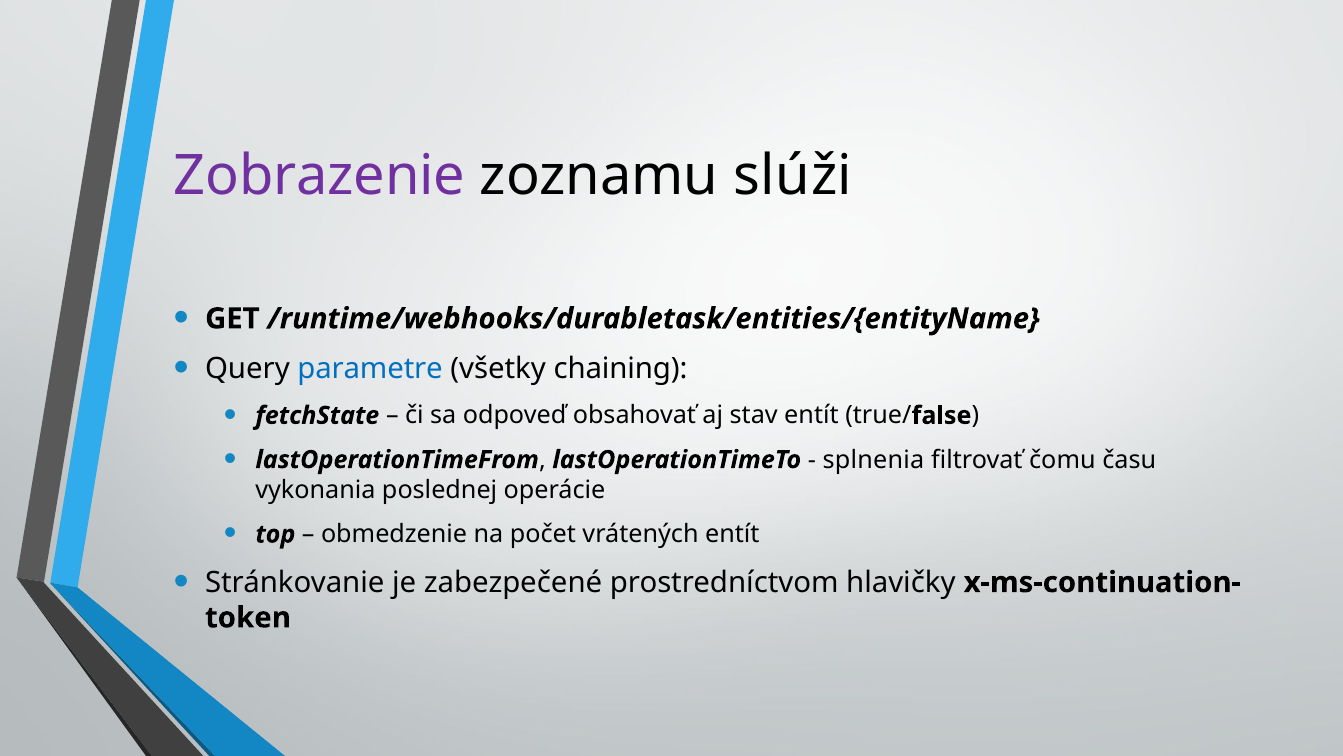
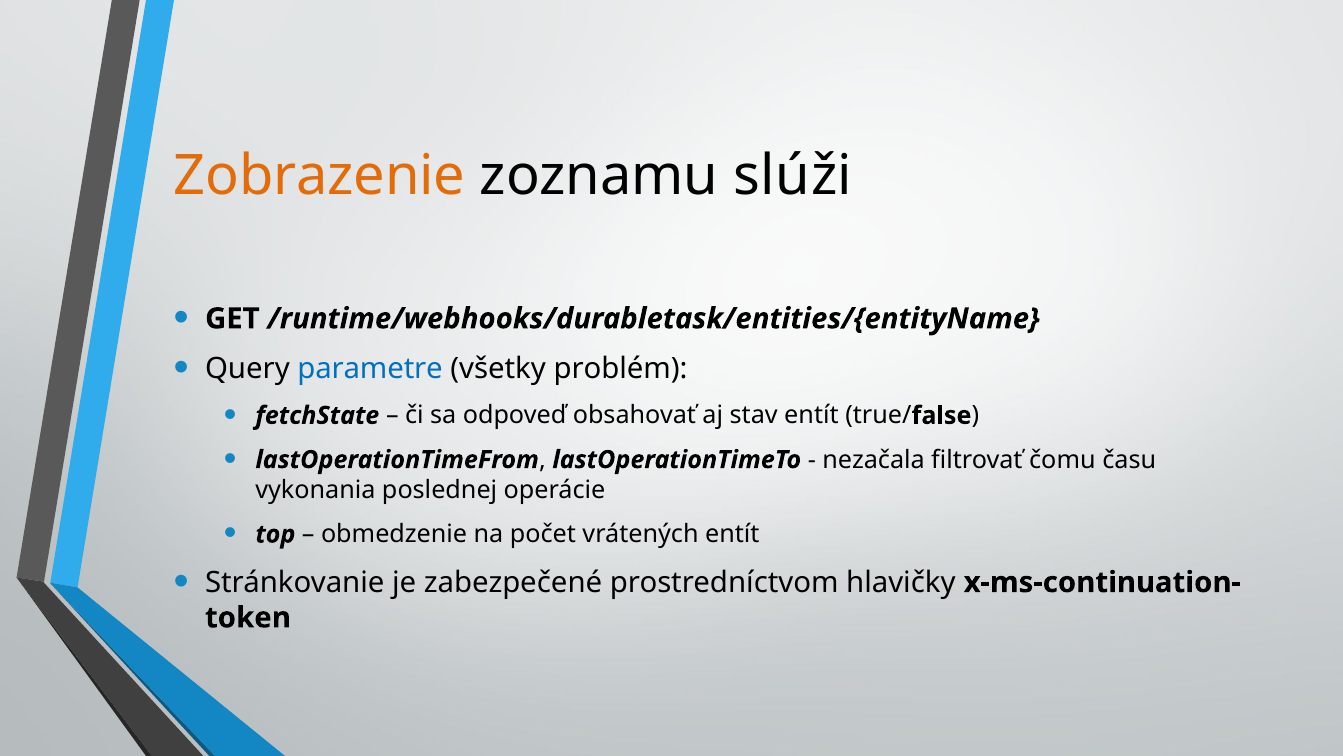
Zobrazenie colour: purple -> orange (320, 176)
chaining: chaining -> problém (621, 369)
splnenia: splnenia -> nezačala (874, 459)
